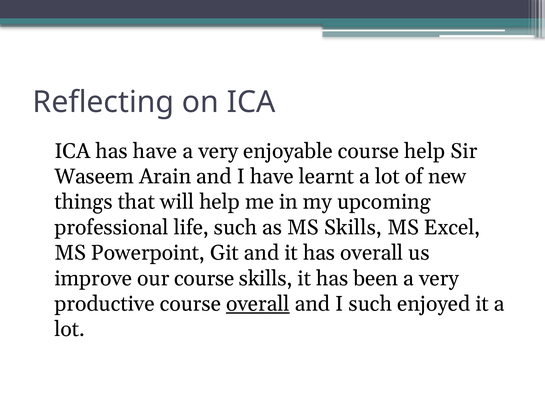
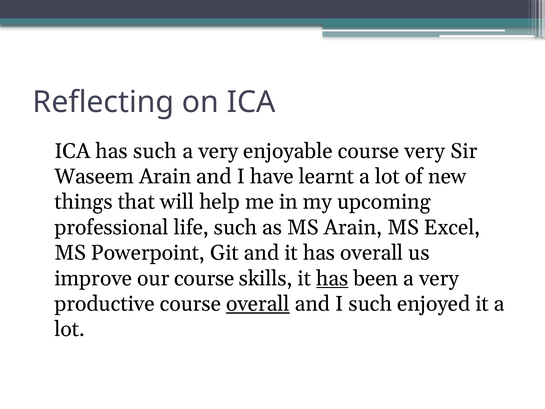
has have: have -> such (155, 151)
course help: help -> very (425, 151)
MS Skills: Skills -> Arain (353, 227)
has underline: none -> present (332, 278)
